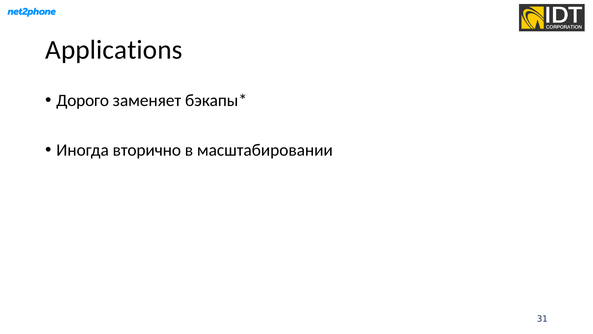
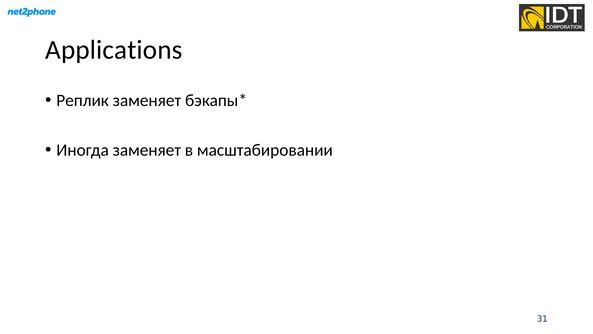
Дорого: Дорого -> Реплик (83, 100)
Иногда вторично: вторично -> заменяет (147, 150)
